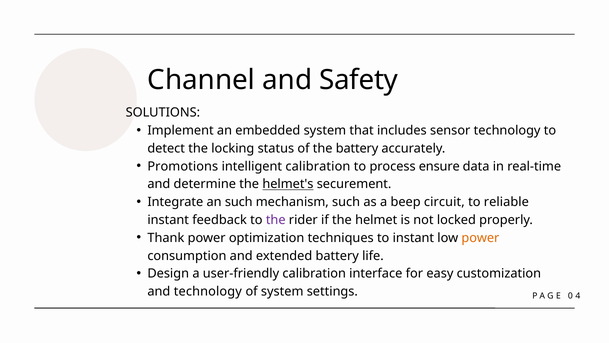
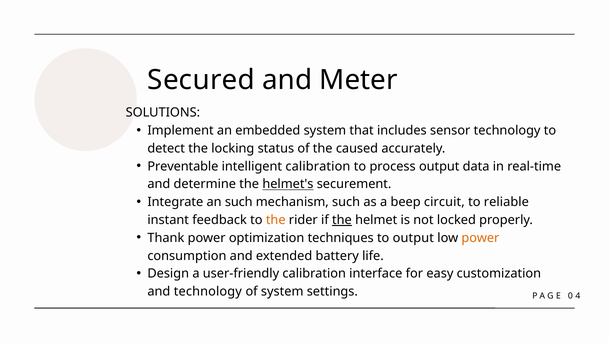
Channel: Channel -> Secured (201, 80)
Safety: Safety -> Meter (358, 80)
the battery: battery -> caused (357, 148)
Promotions: Promotions -> Preventable (183, 166)
process ensure: ensure -> output (439, 166)
the colour: purple -> orange (276, 220)
the underline: none -> present (342, 220)
to instant: instant -> output (413, 238)
